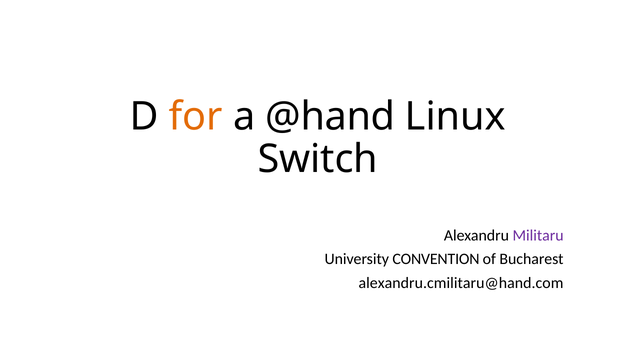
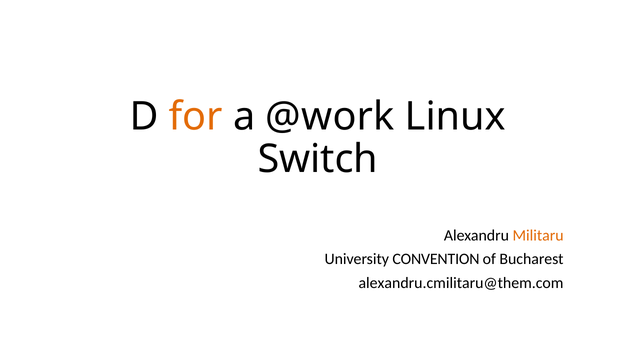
@hand: @hand -> @work (330, 116)
Militaru colour: purple -> orange (538, 235)
alexandru.cmilitaru@hand.com: alexandru.cmilitaru@hand.com -> alexandru.cmilitaru@them.com (461, 283)
